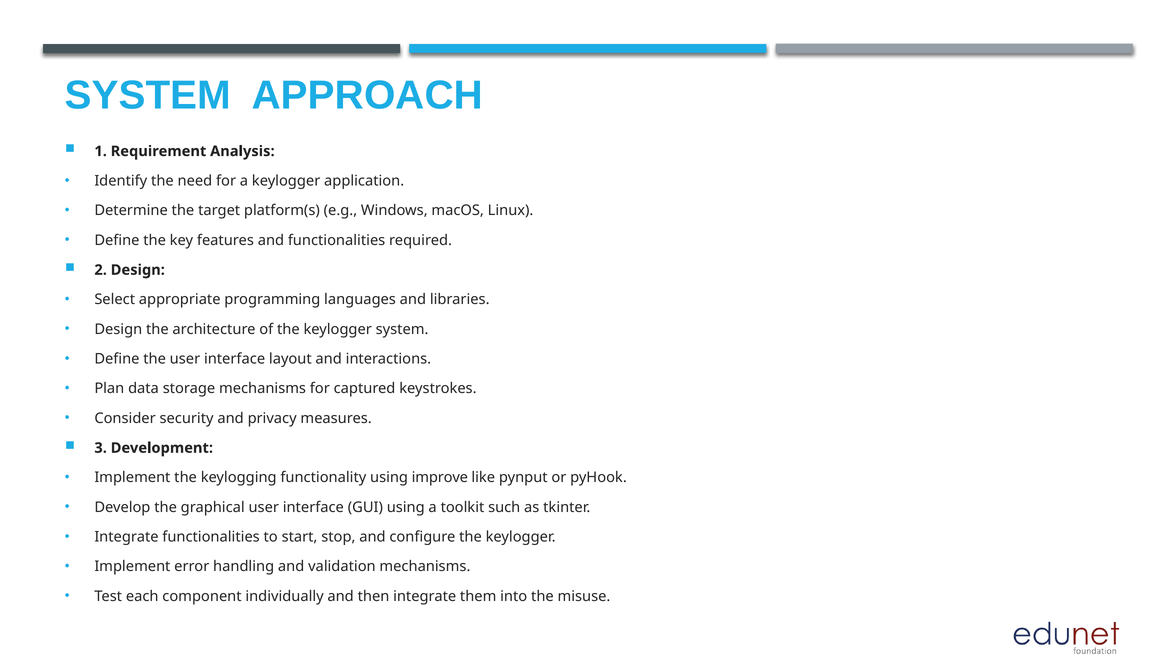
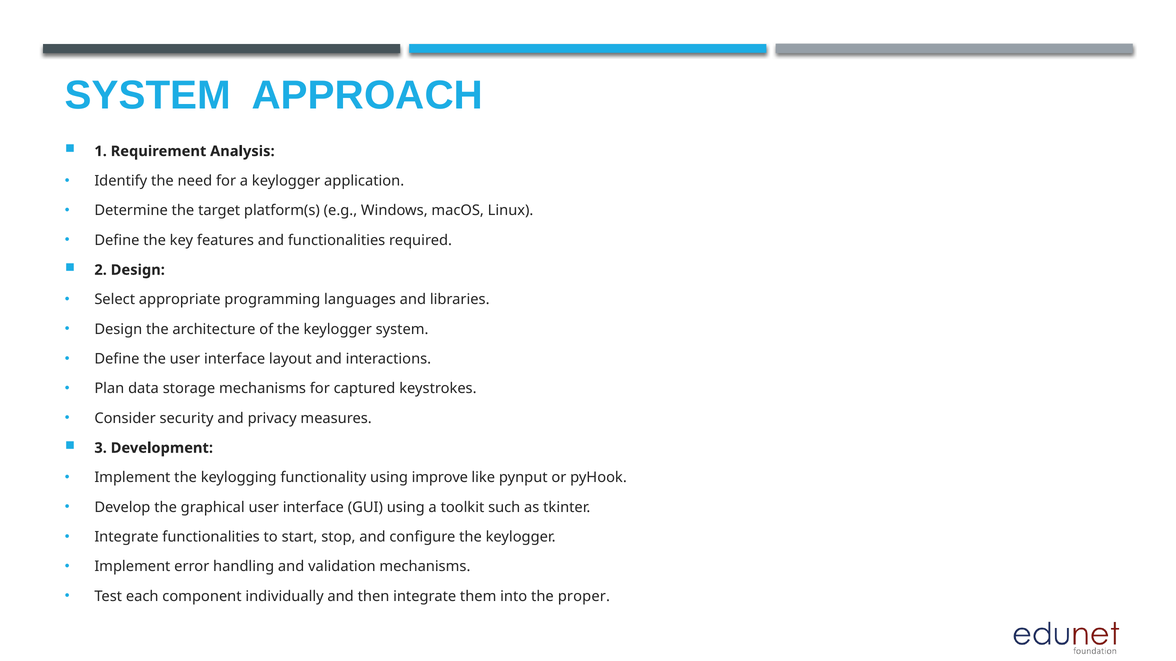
misuse: misuse -> proper (584, 597)
